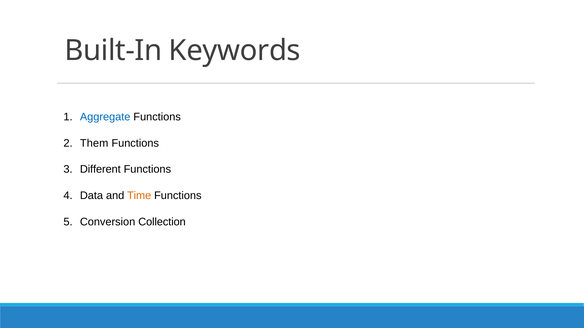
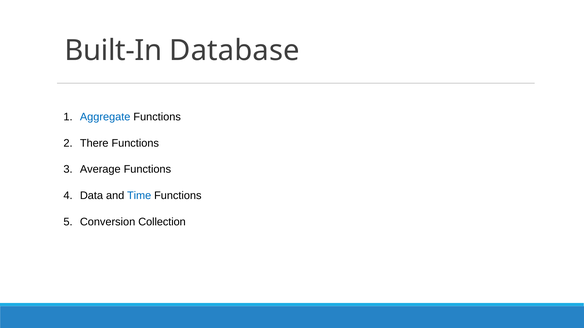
Keywords: Keywords -> Database (234, 51)
Them: Them -> There (94, 143)
Different: Different -> Average (100, 170)
Time colour: orange -> blue (139, 196)
